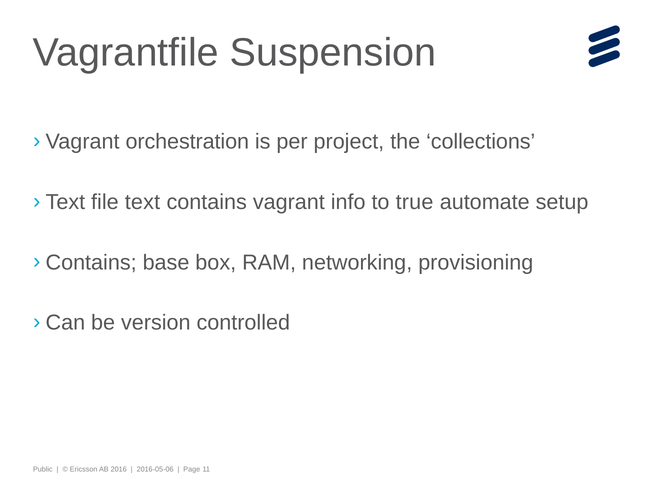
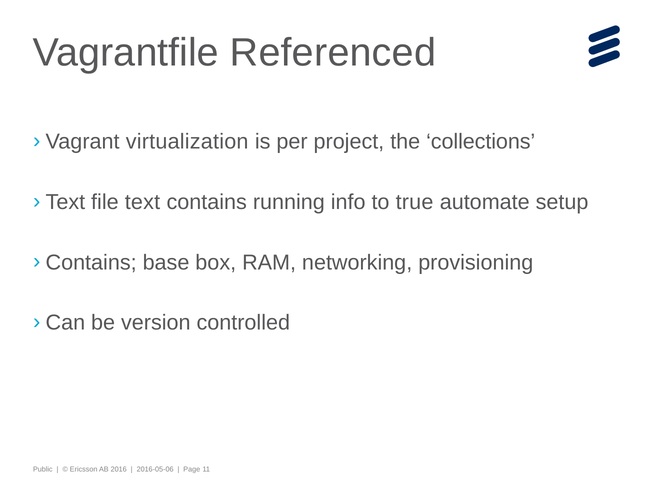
Suspension: Suspension -> Referenced (333, 53)
orchestration: orchestration -> virtualization (187, 142)
vagrant: vagrant -> running (289, 202)
